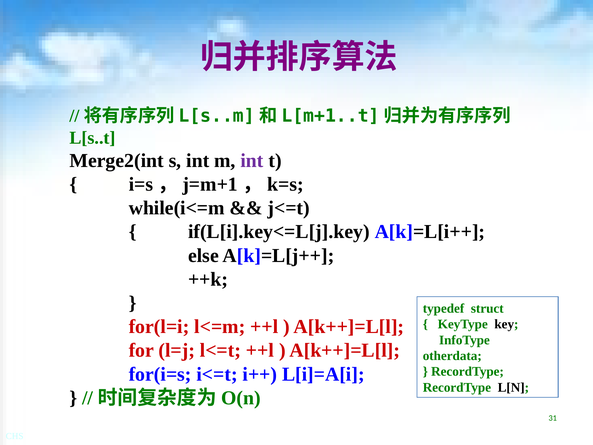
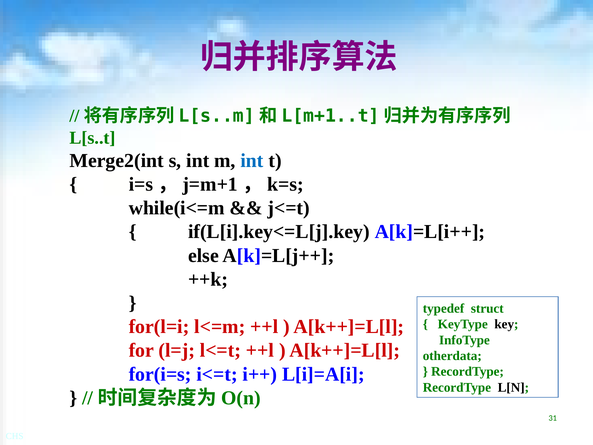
int colour: purple -> blue (252, 160)
